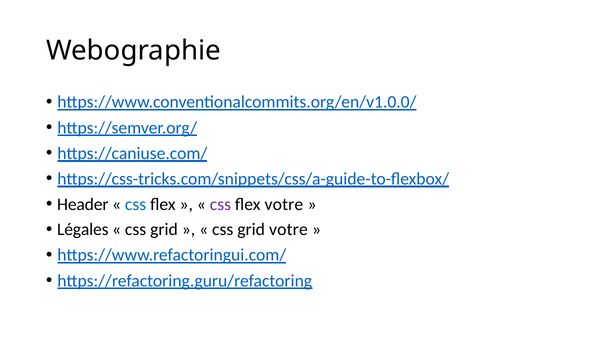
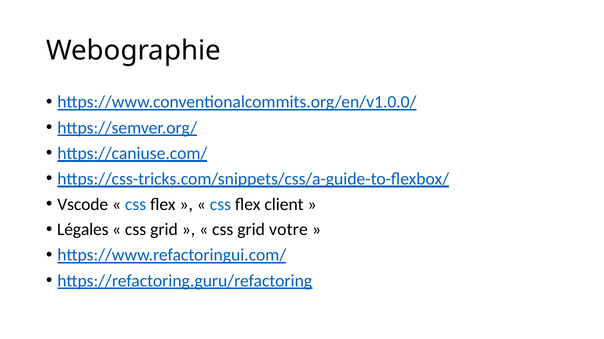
Header: Header -> Vscode (83, 205)
css colour: purple -> blue (220, 205)
flex votre: votre -> client (284, 205)
